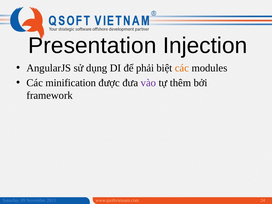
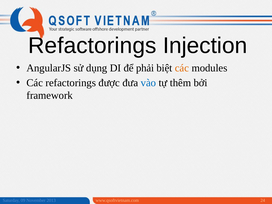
Presentation: Presentation -> Refactorings (92, 46)
Các minification: minification -> refactorings (71, 83)
vào colour: purple -> blue (148, 83)
